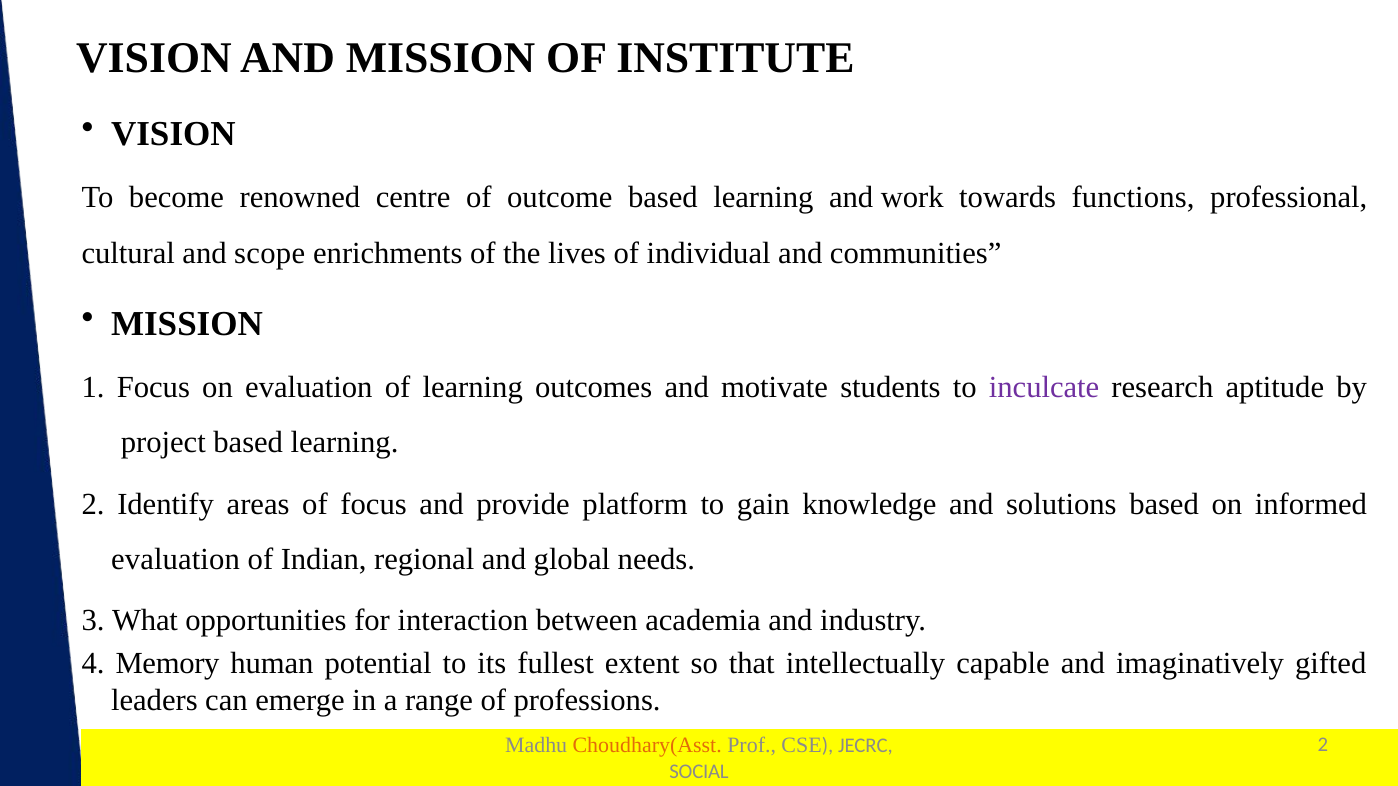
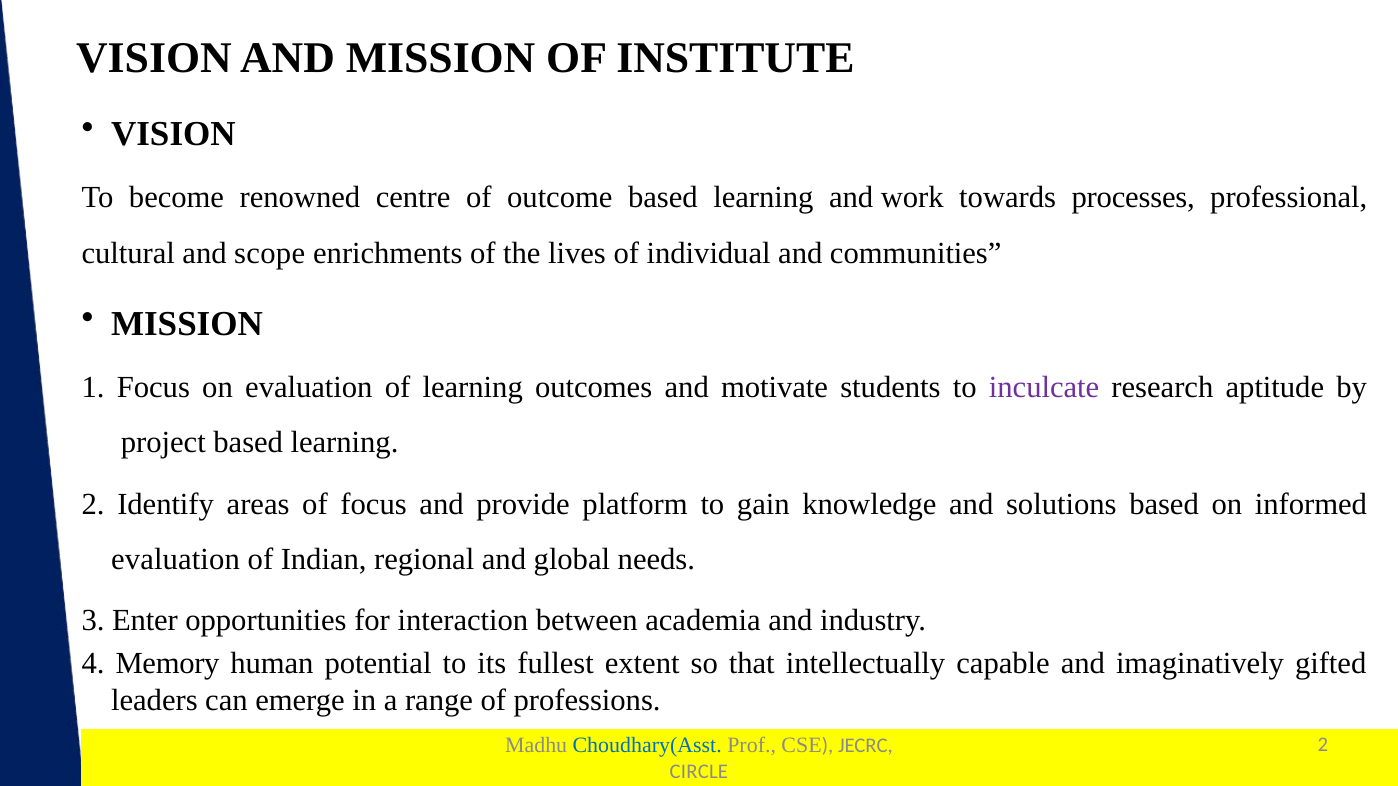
functions: functions -> processes (1133, 198)
What: What -> Enter (145, 621)
Choudhary(Asst colour: orange -> blue (647, 746)
SOCIAL: SOCIAL -> CIRCLE (699, 771)
